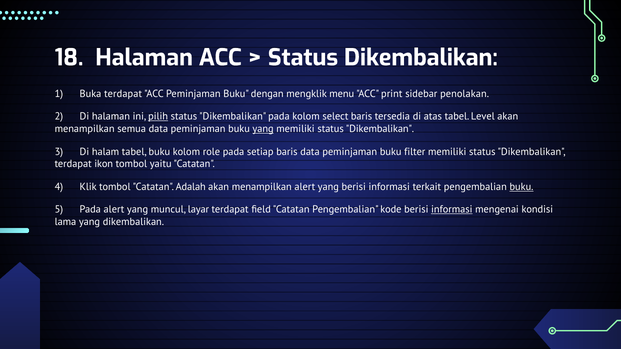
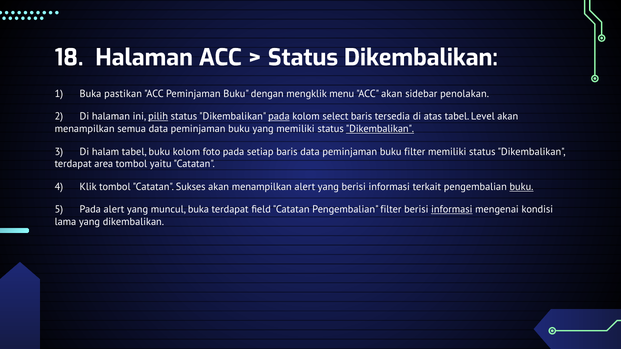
Buka terdapat: terdapat -> pastikan (123, 94)
ACC print: print -> akan (392, 94)
pada underline: none -> present (279, 117)
yang underline: present -> none (263, 129)
Dikembalikan underline: none -> present (380, 129)
role: role -> foto (212, 152)
ikon: ikon -> area (104, 164)
Adalah: Adalah -> Sukses (191, 187)
muncul layar: layar -> buka (198, 210)
Pengembalian kode: kode -> filter (391, 210)
